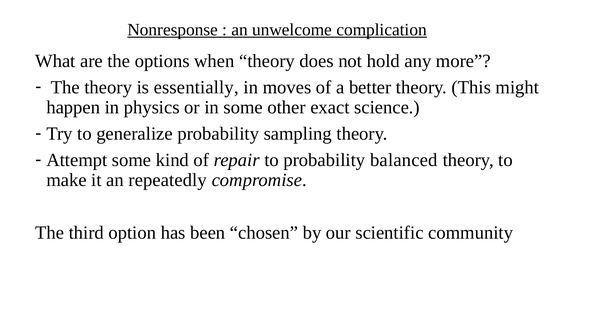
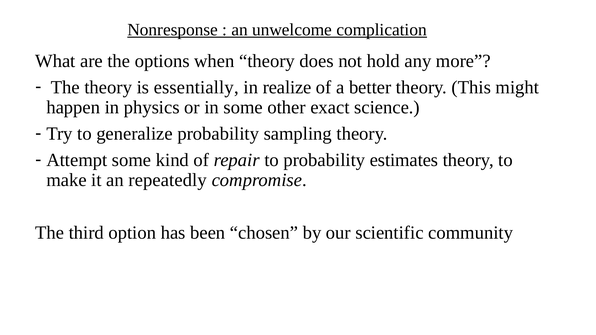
moves: moves -> realize (287, 87)
balanced: balanced -> estimates (404, 160)
